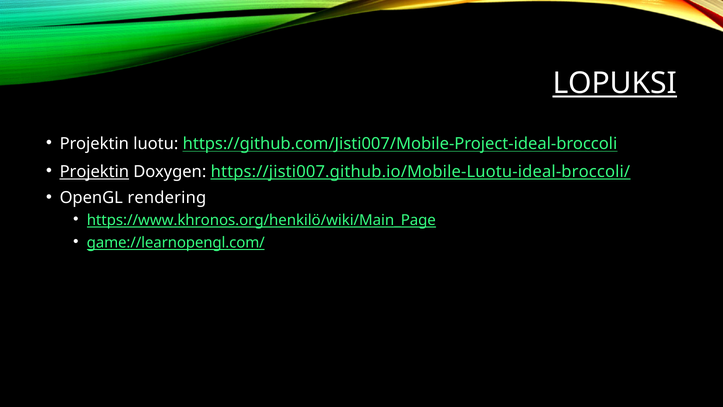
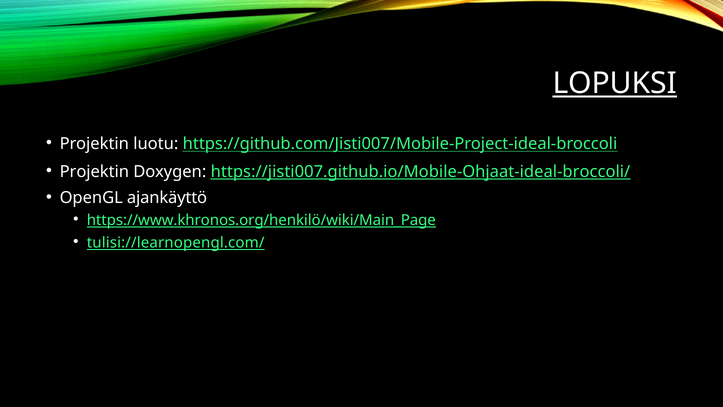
Projektin underline: present -> none (94, 172)
https://jisti007.github.io/Mobile-Luotu-ideal-broccoli/: https://jisti007.github.io/Mobile-Luotu-ideal-broccoli/ -> https://jisti007.github.io/Mobile-Ohjaat-ideal-broccoli/ (420, 172)
rendering: rendering -> ajankäyttö (167, 197)
game://learnopengl.com/: game://learnopengl.com/ -> tulisi://learnopengl.com/ (176, 242)
